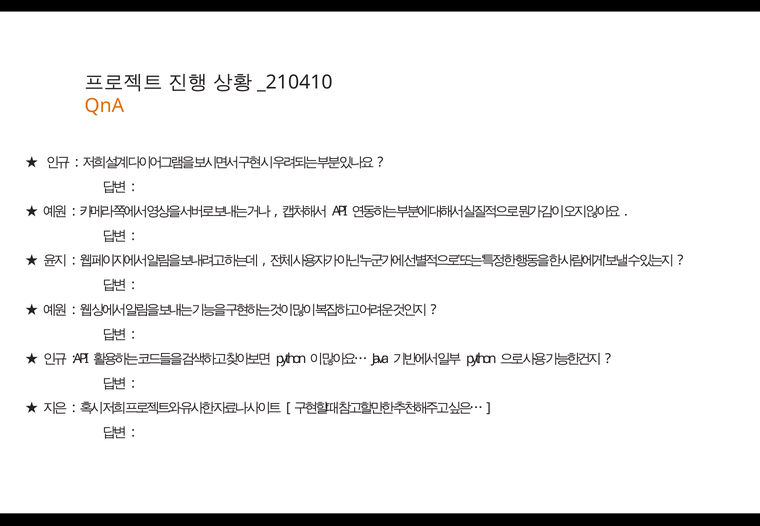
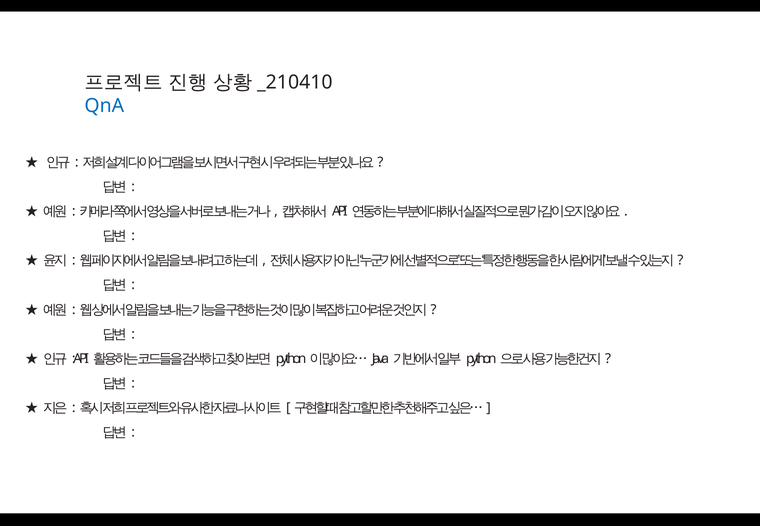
QnA colour: orange -> blue (104, 106)
